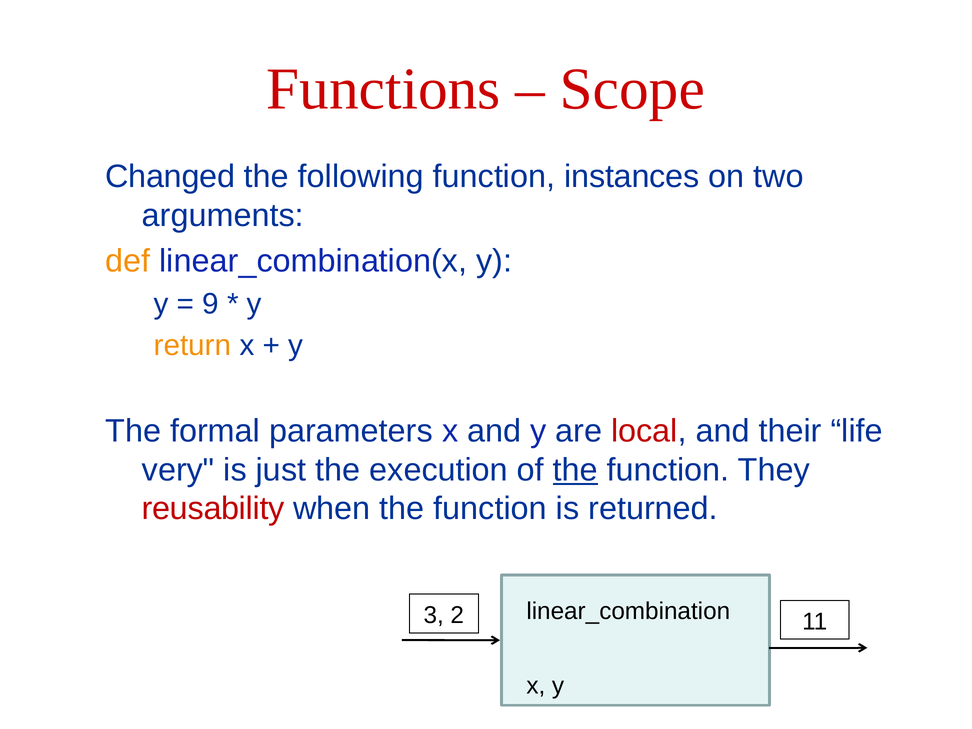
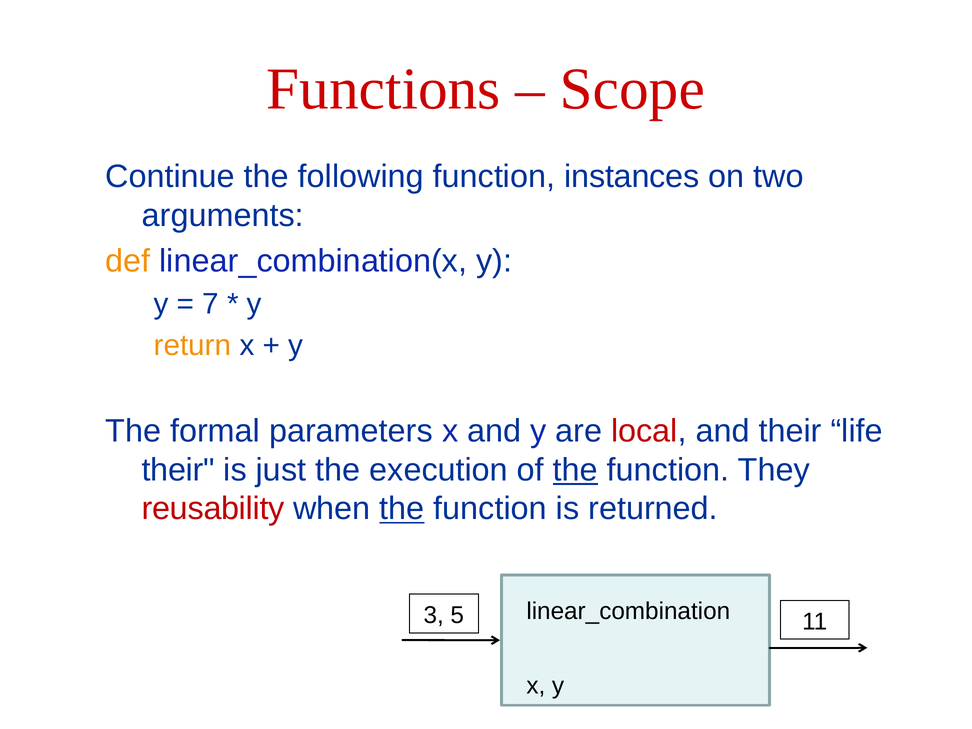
Changed: Changed -> Continue (170, 177)
9: 9 -> 7 (211, 304)
very: very -> their (178, 470)
the underline: none -> present (402, 509)
2: 2 -> 5 (457, 615)
